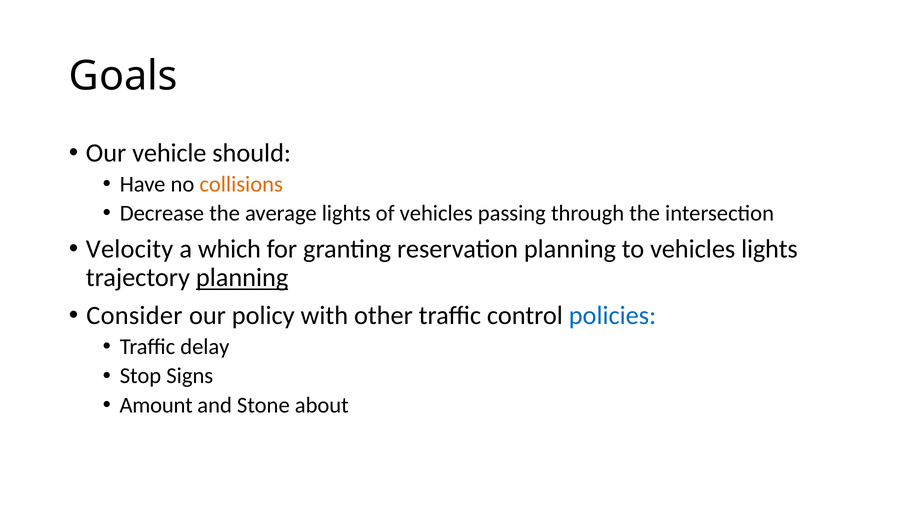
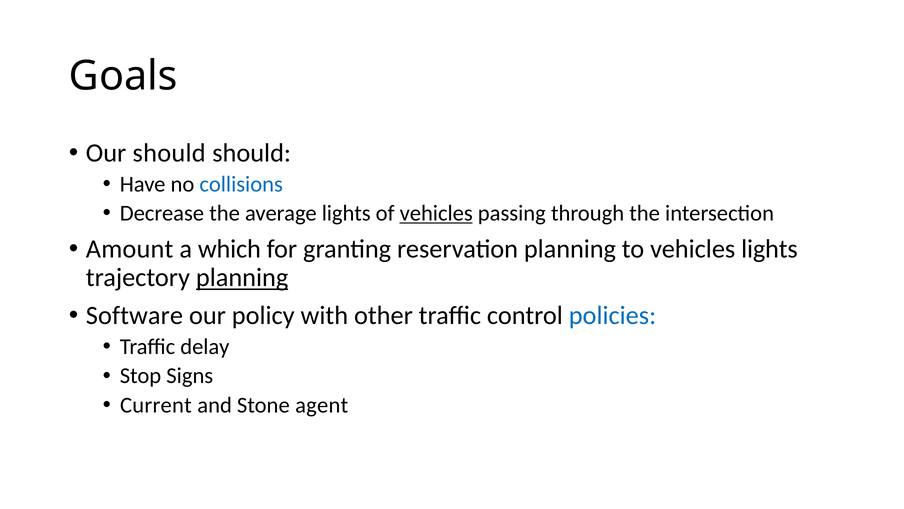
Our vehicle: vehicle -> should (169, 153)
collisions colour: orange -> blue (241, 184)
vehicles underline: none -> present (436, 213)
Velocity: Velocity -> Amount (130, 249)
Consider: Consider -> Software (134, 315)
Amount: Amount -> Current (156, 405)
about: about -> agent (322, 405)
